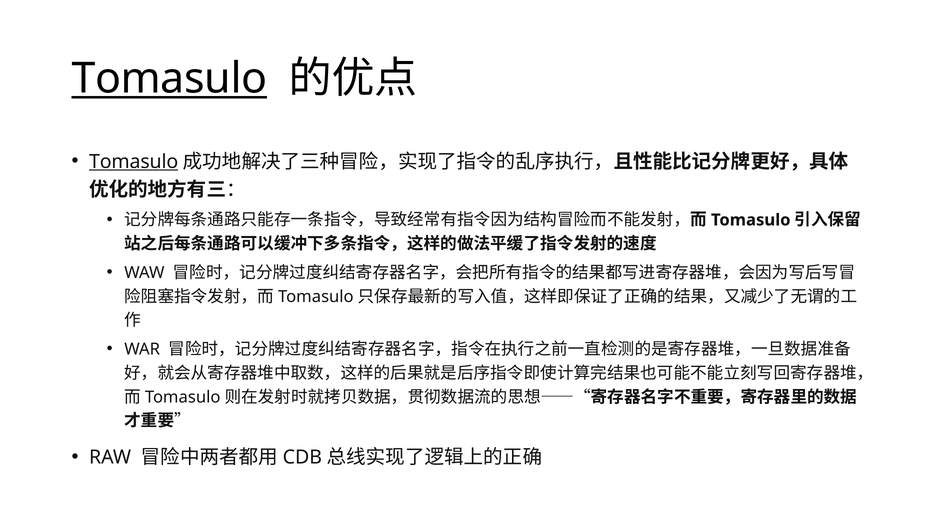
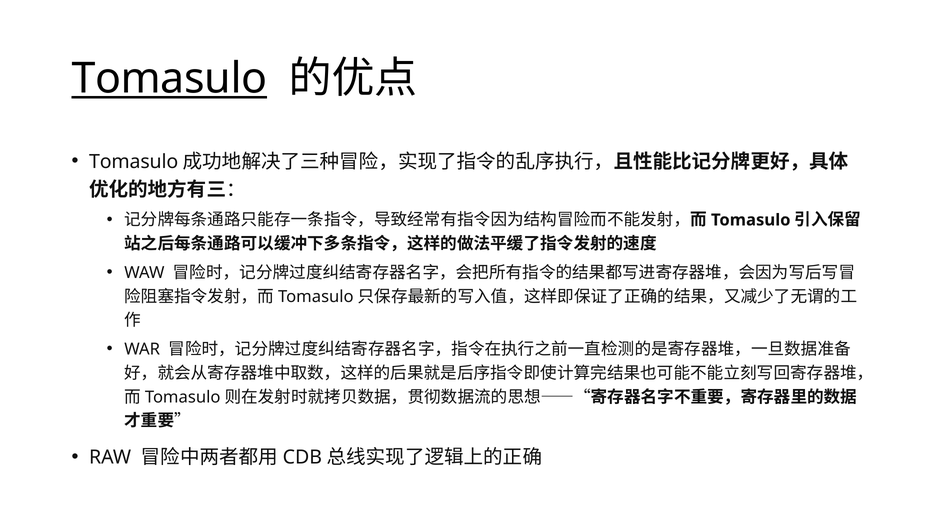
Tomasulo underline: present -> none (134, 162)
